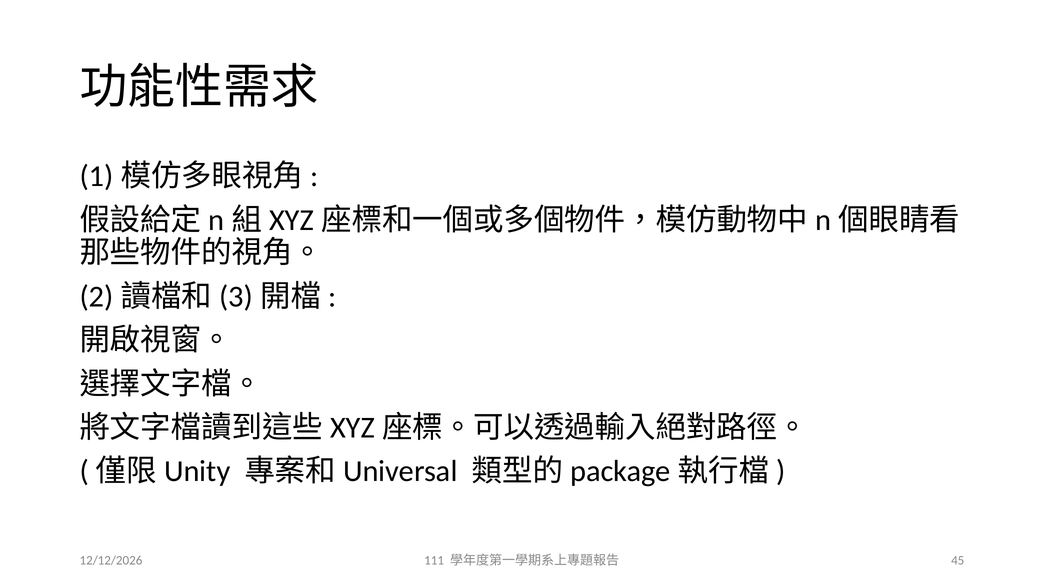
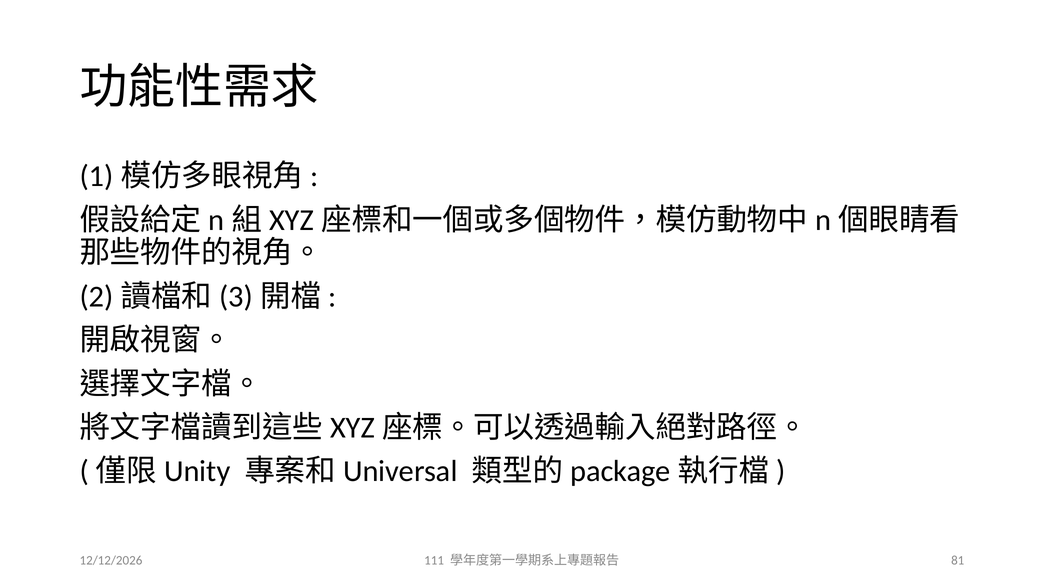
45: 45 -> 81 (958, 561)
